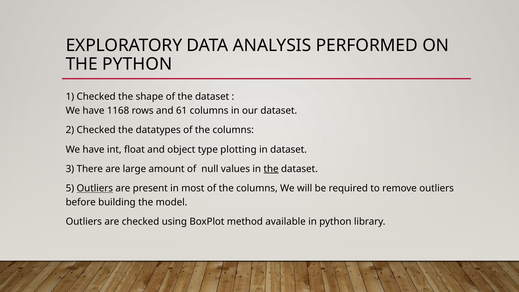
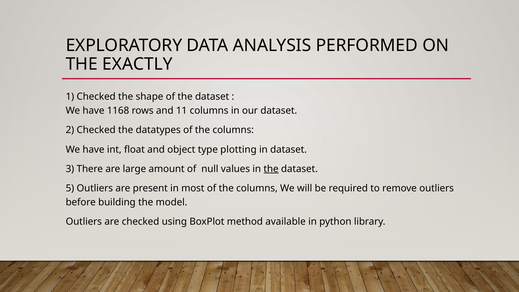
THE PYTHON: PYTHON -> EXACTLY (137, 64)
61: 61 -> 11 (182, 111)
Outliers underline: present -> none (95, 188)
